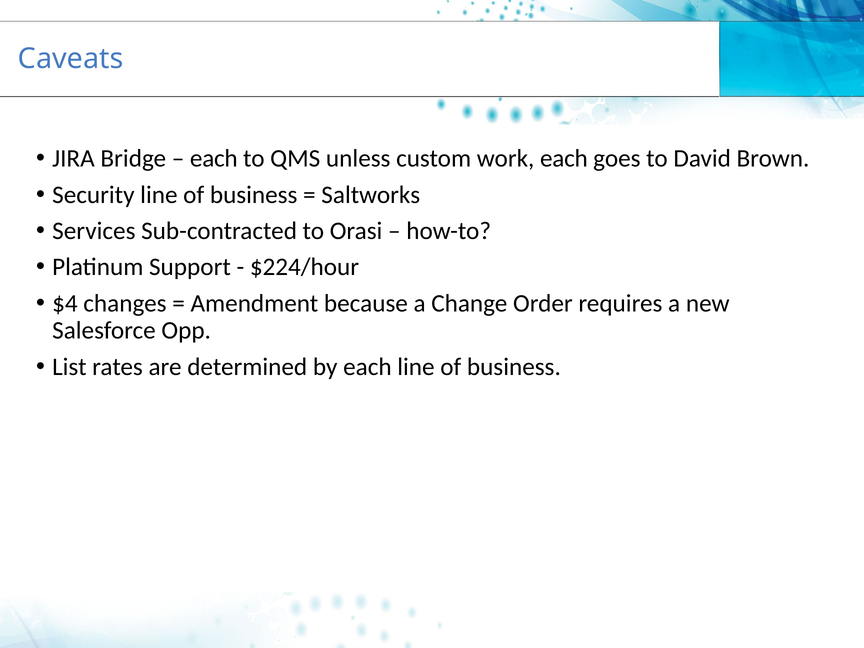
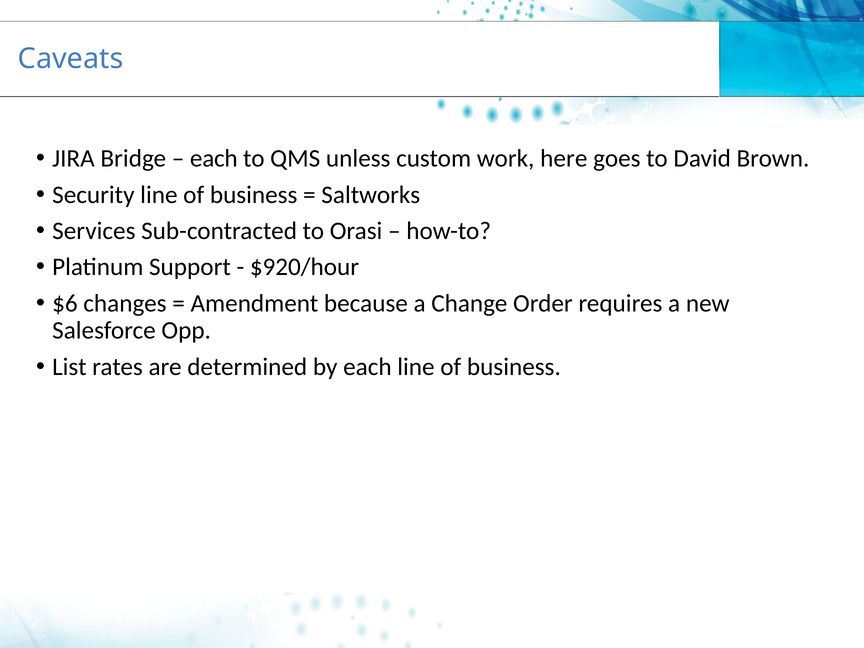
work each: each -> here (564, 158)
$224/hour: $224/hour -> $920/hour (304, 267)
$4: $4 -> $6 (65, 303)
